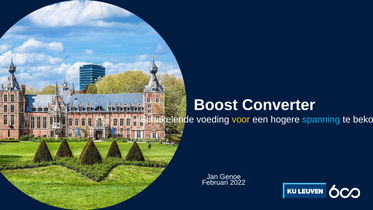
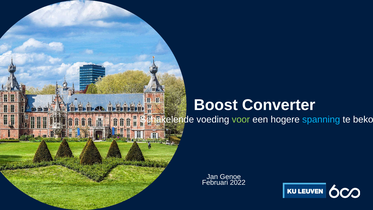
voor colour: yellow -> light green (241, 120)
